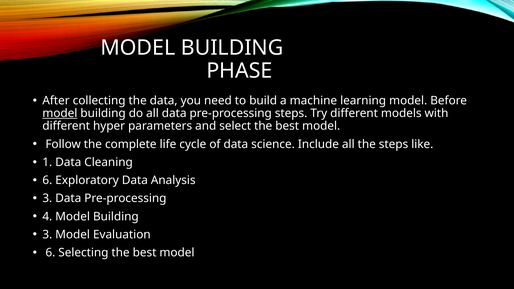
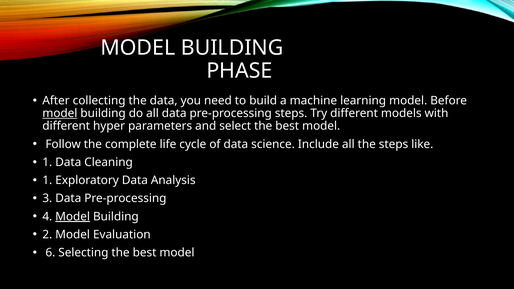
6: 6 -> 1 (47, 180)
Model underline: none -> present (73, 217)
3: 3 -> 2 (47, 235)
